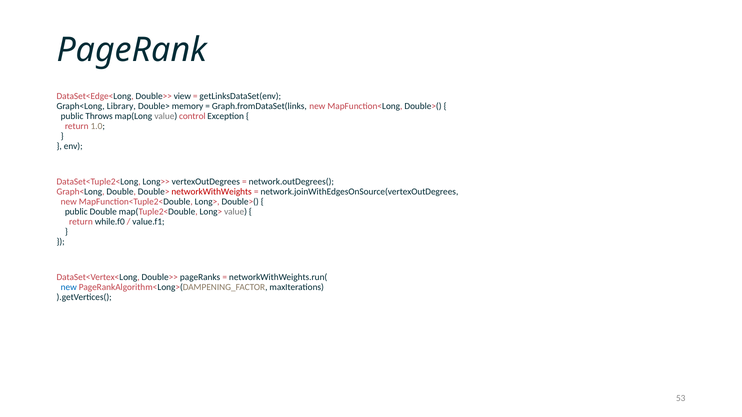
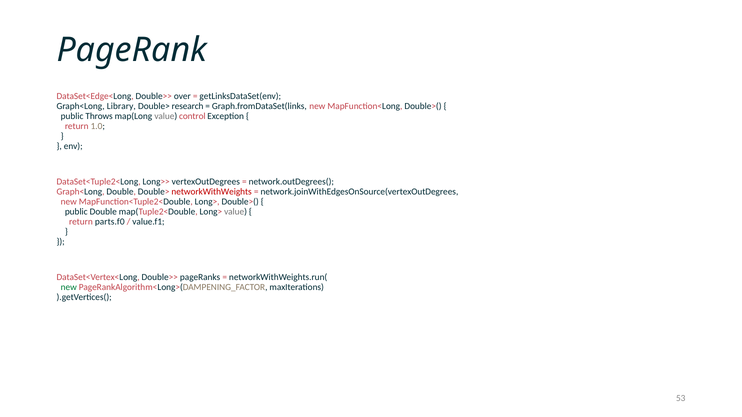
view: view -> over (182, 96)
memory: memory -> research (188, 106)
while.f0: while.f0 -> parts.f0 (110, 222)
new colour: blue -> green (69, 288)
